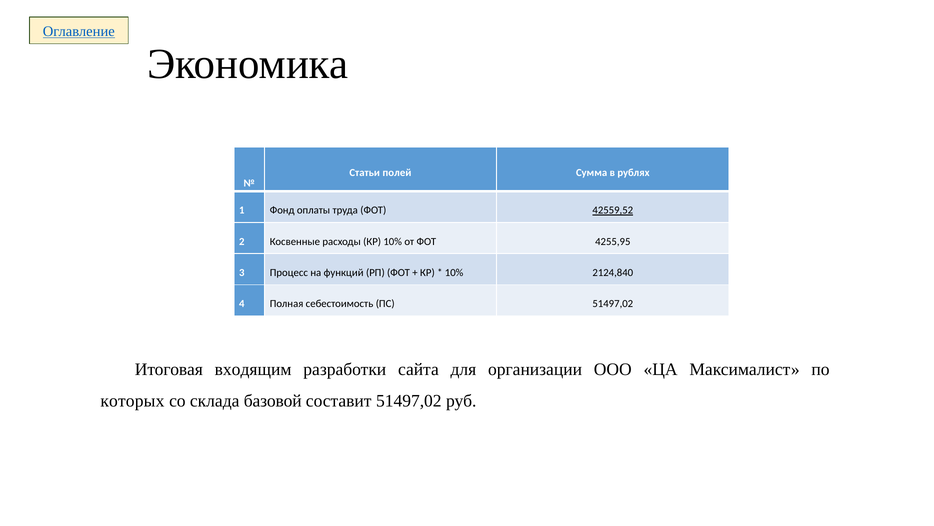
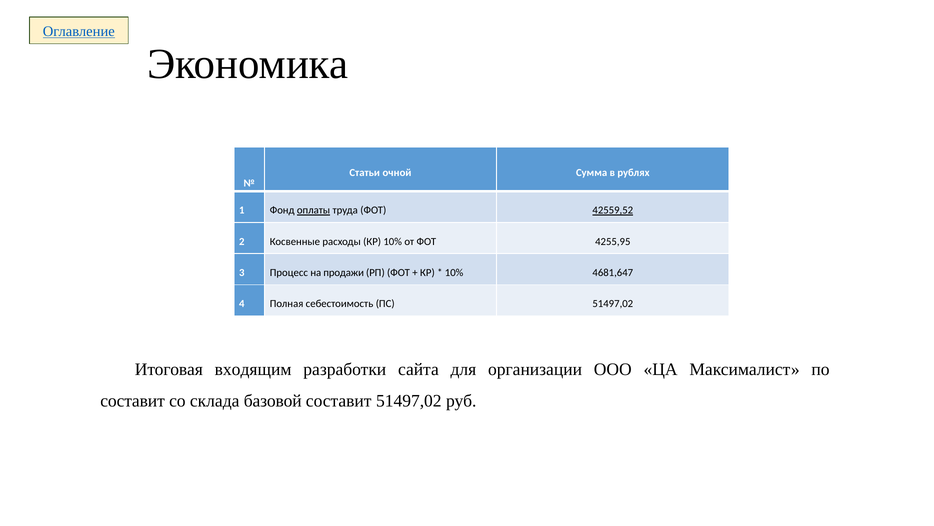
полей: полей -> очной (397, 172)
оплаты underline: none -> present (313, 210)
функций: функций -> продажи (344, 272)
2124,840: 2124,840 -> 4681,647 (613, 272)
которых: которых -> составит (133, 400)
